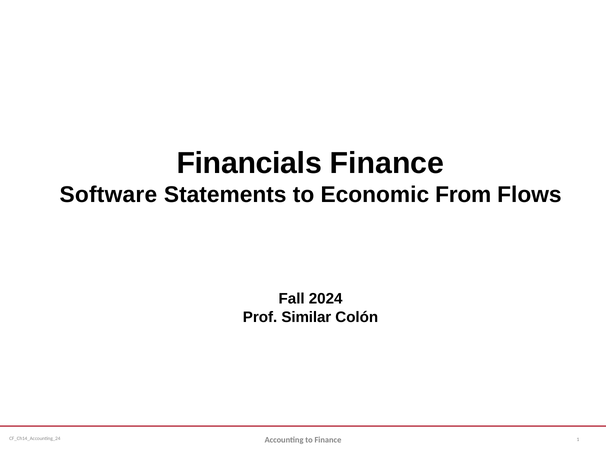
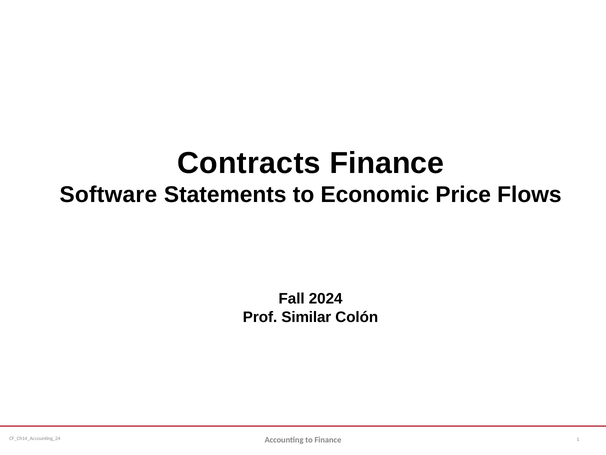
Financials: Financials -> Contracts (249, 163)
From: From -> Price (463, 194)
